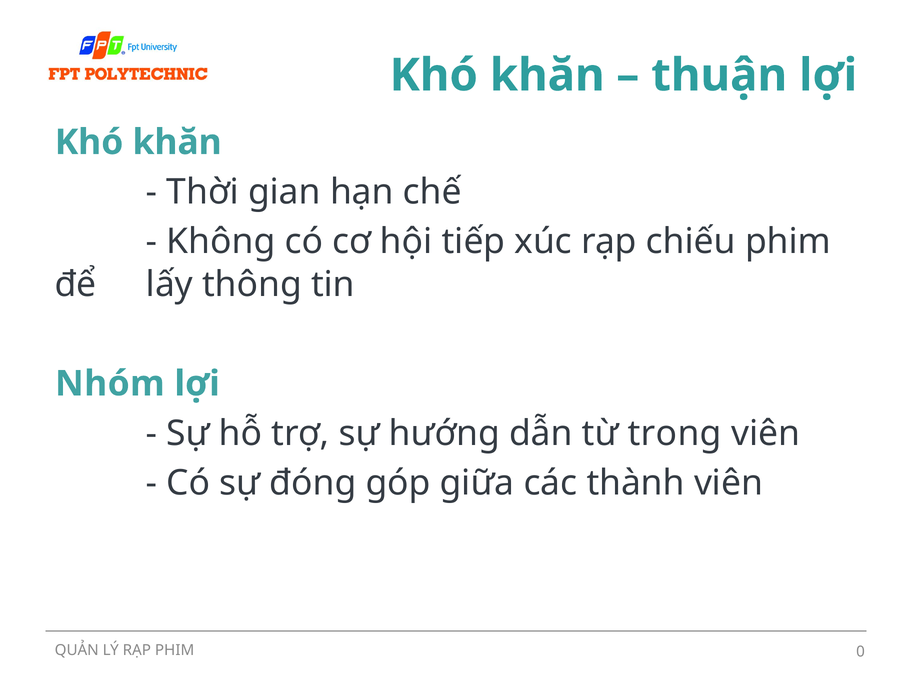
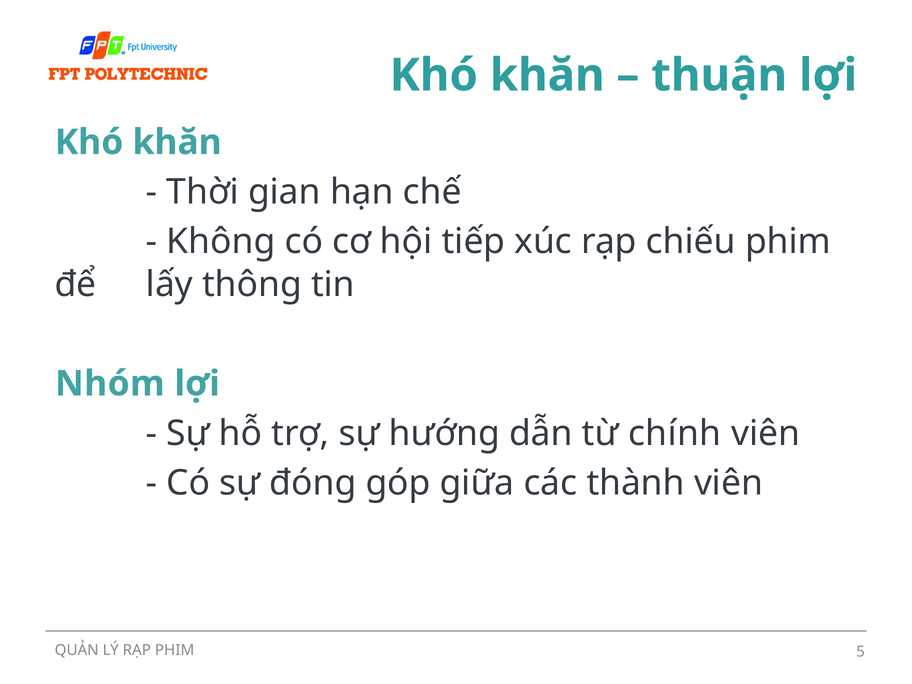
trong: trong -> chính (675, 433)
0: 0 -> 5 (861, 652)
